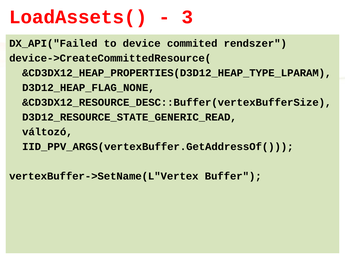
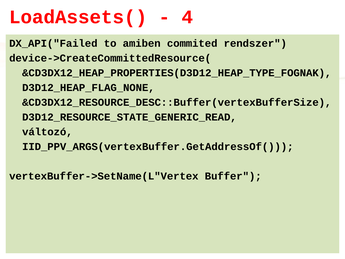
3: 3 -> 4 (187, 17)
device: device -> amiben (142, 43)
&CD3DX12_HEAP_PROPERTIES(D3D12_HEAP_TYPE_LPARAM: &CD3DX12_HEAP_PROPERTIES(D3D12_HEAP_TYPE_LPARAM -> &CD3DX12_HEAP_PROPERTIES(D3D12_HEAP_TYPE_FOGNAK (177, 73)
